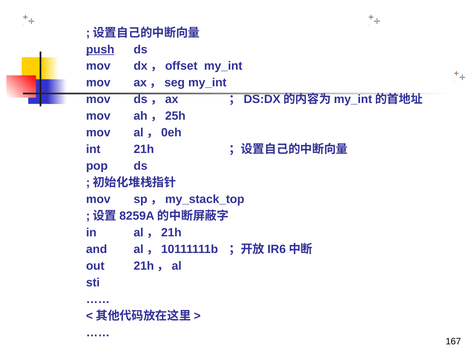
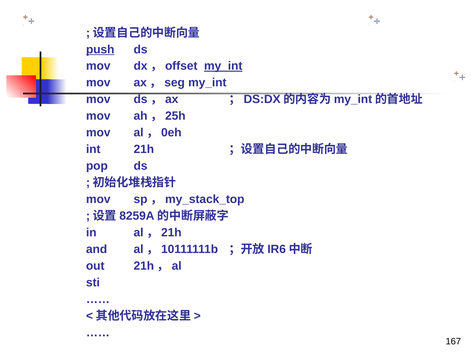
my_int underline: none -> present (223, 66)
